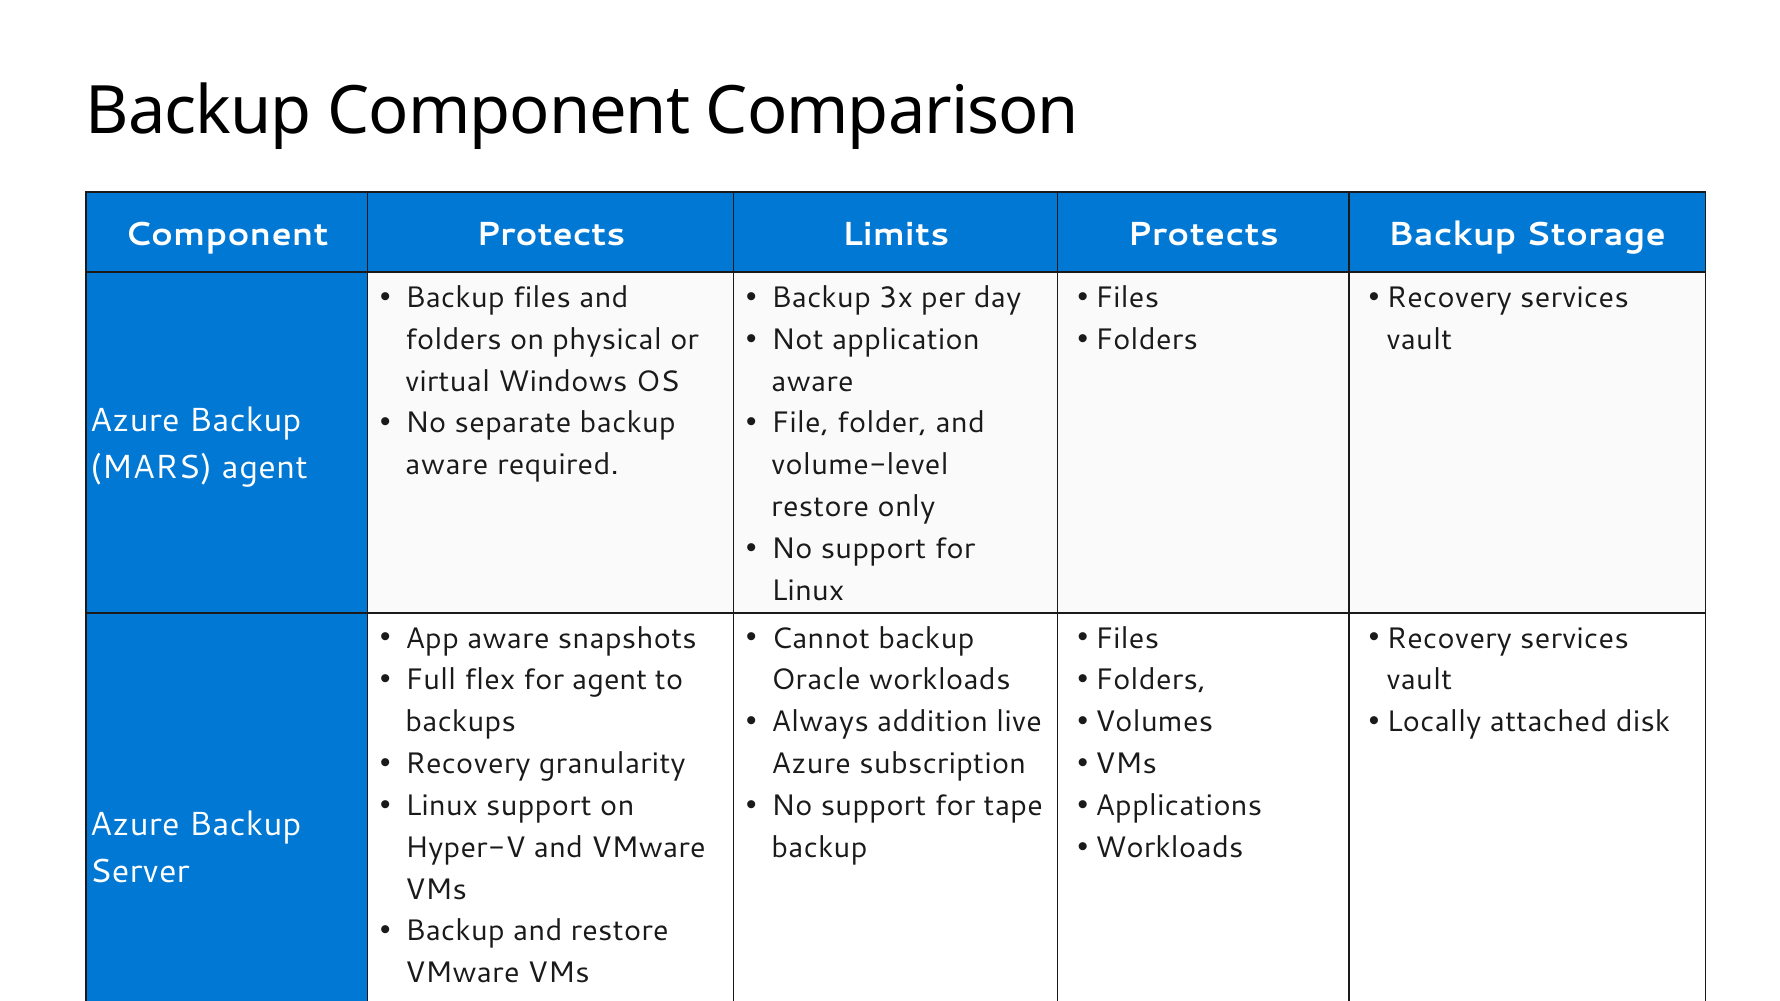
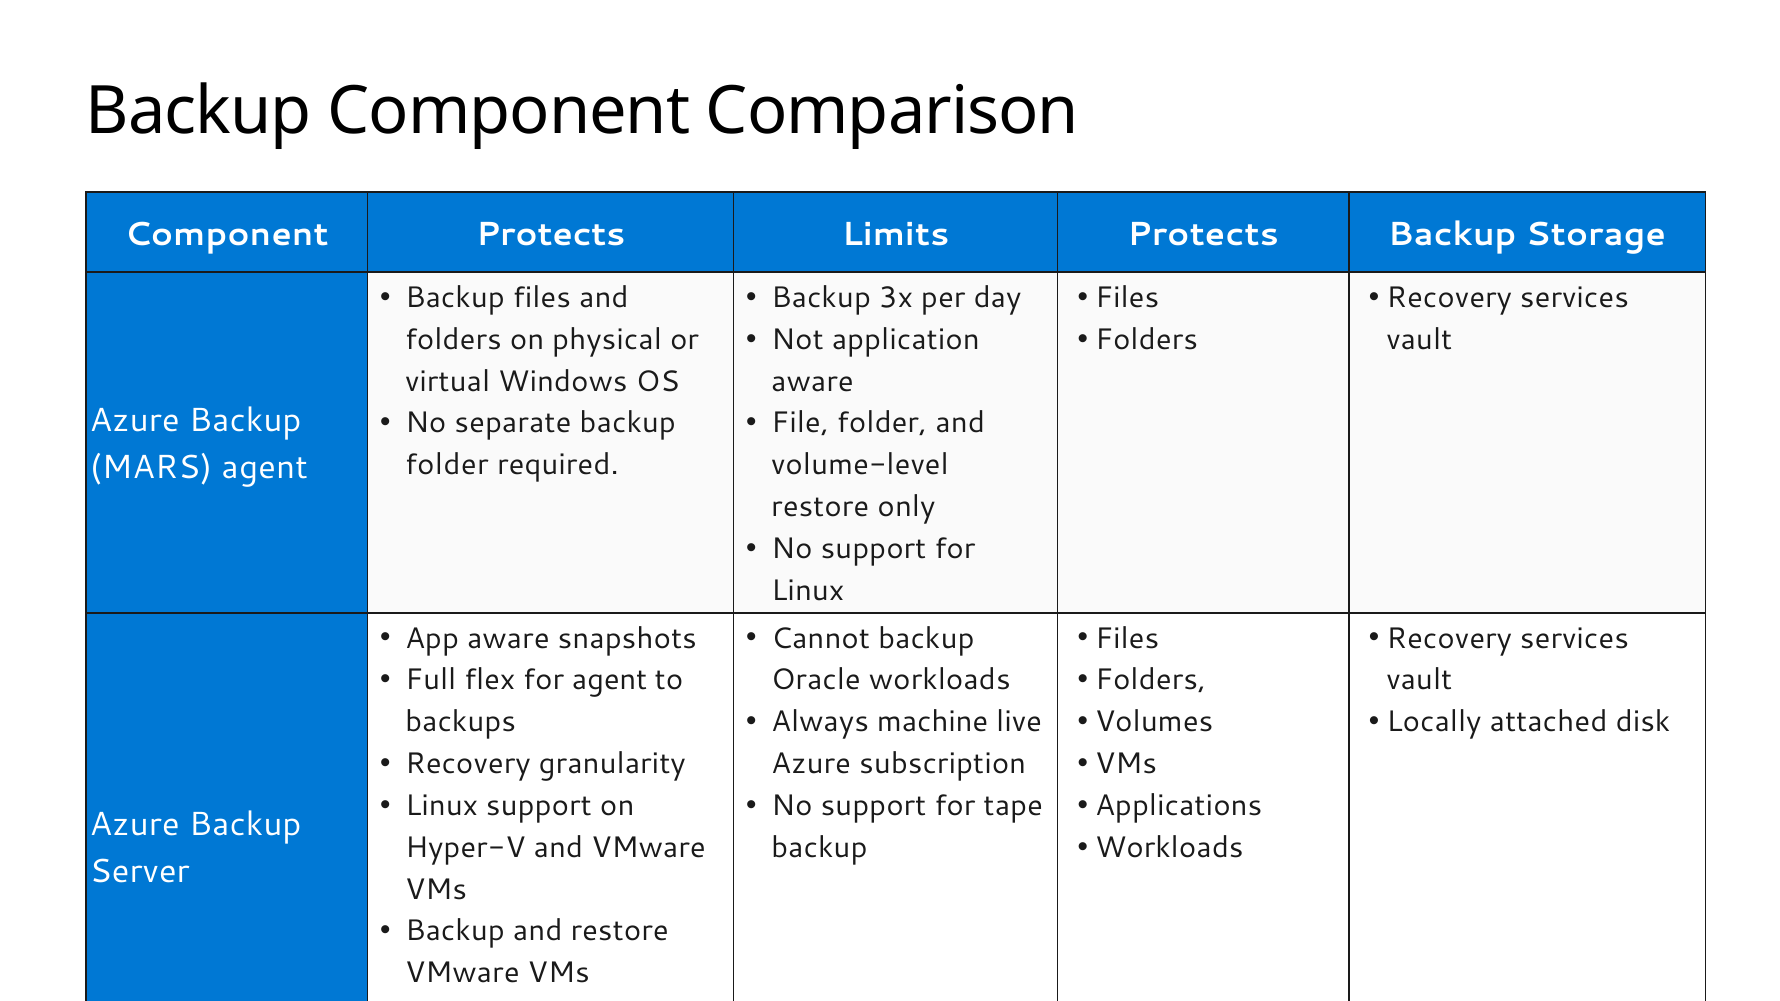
aware: aware -> folder (447, 465)
addition: addition -> machine (933, 722)
